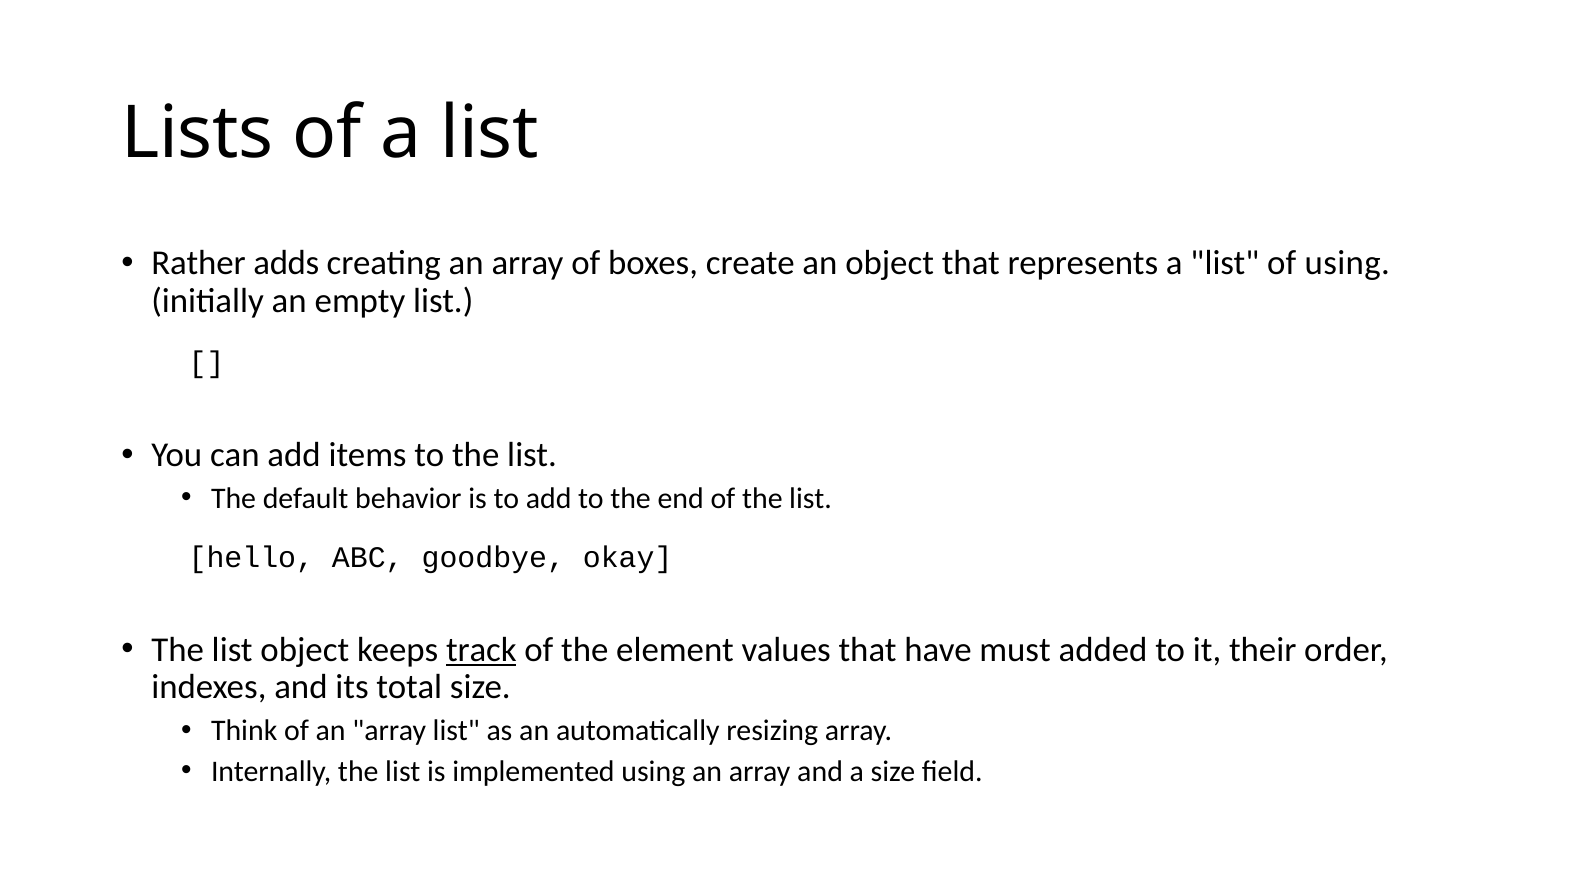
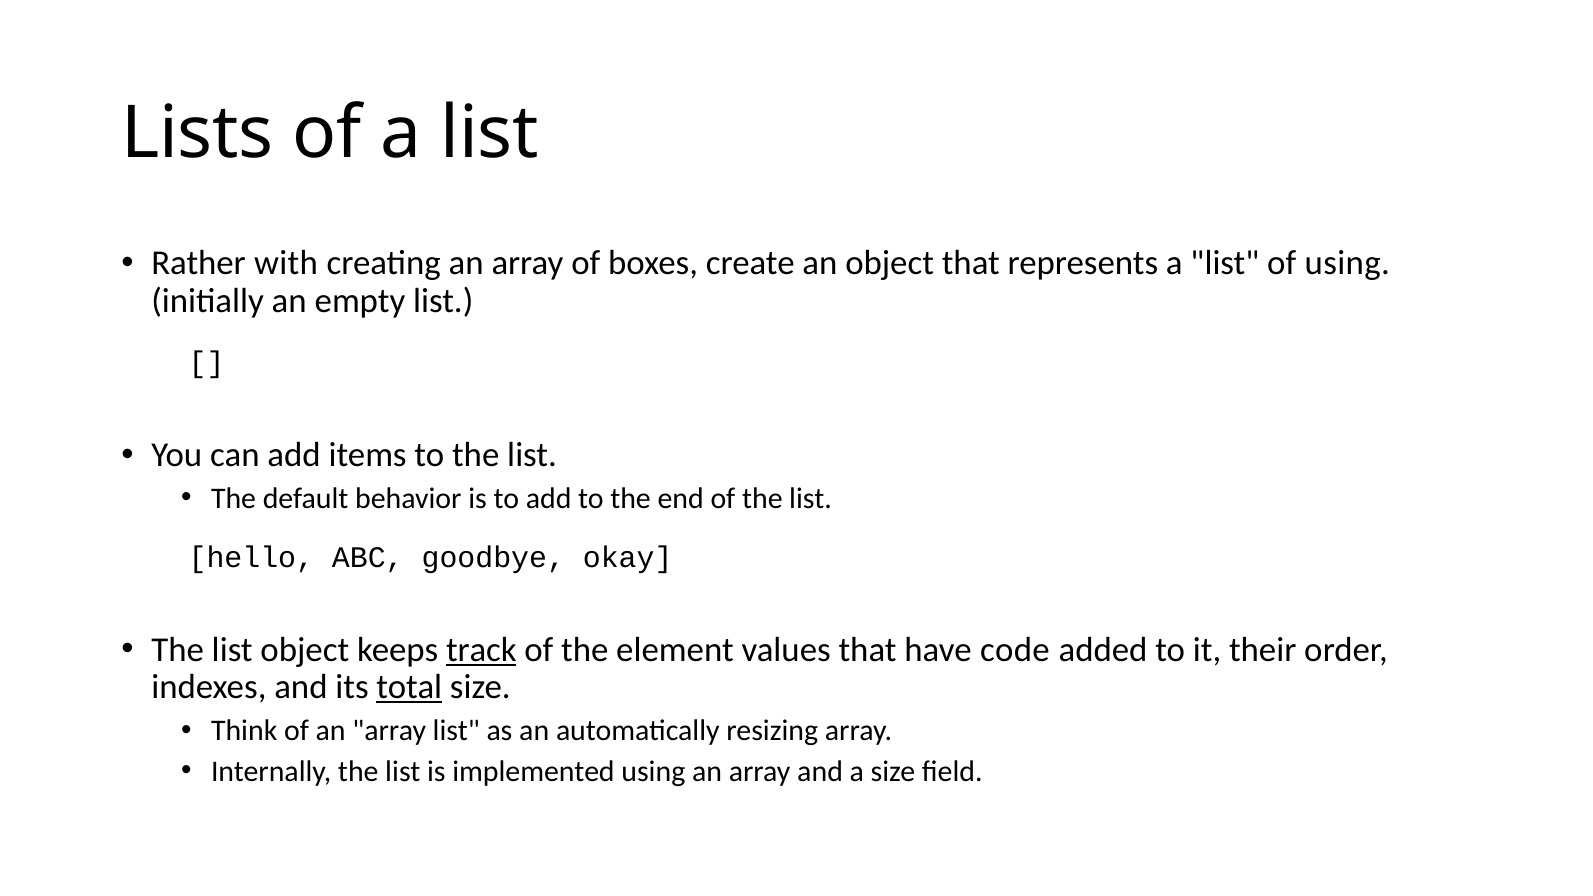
adds: adds -> with (286, 263)
must: must -> code (1015, 650)
total underline: none -> present (409, 687)
